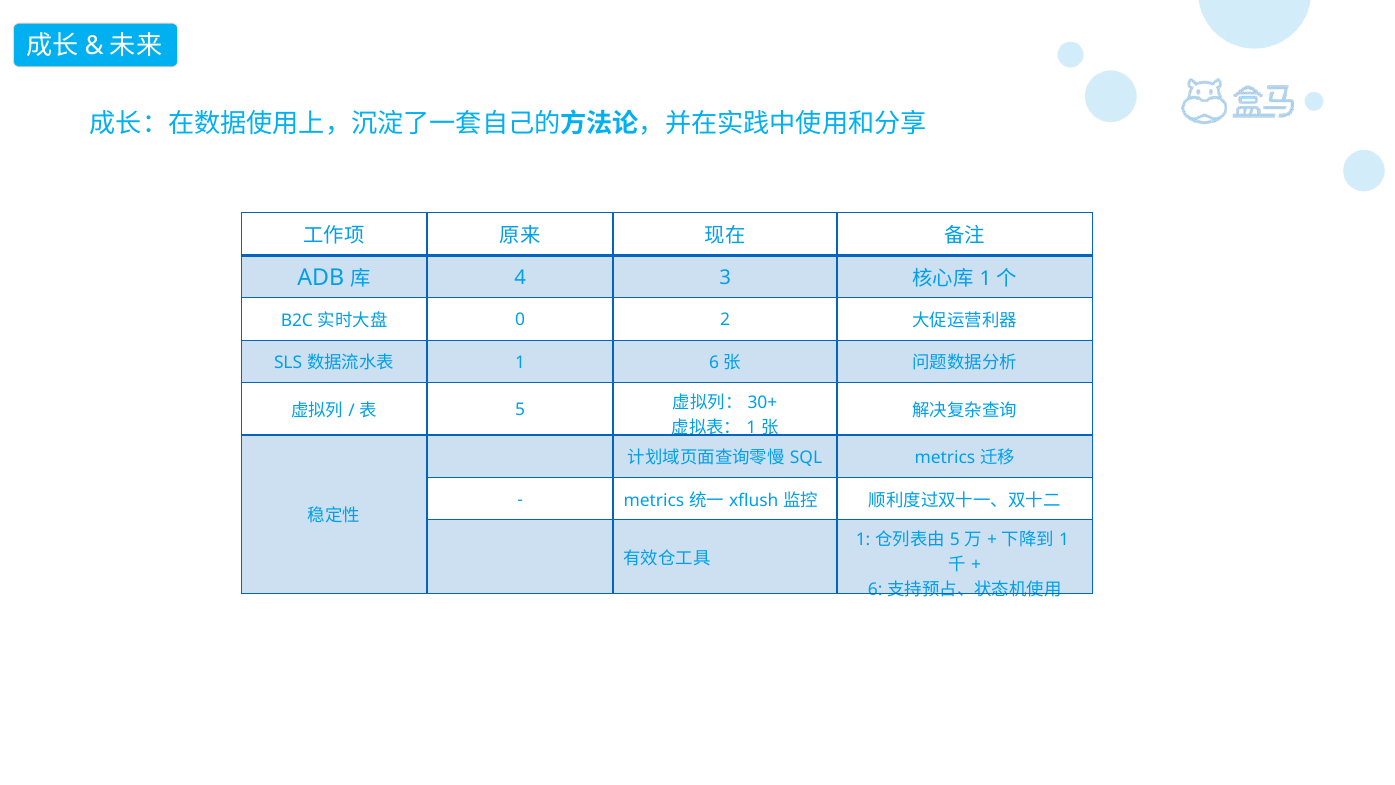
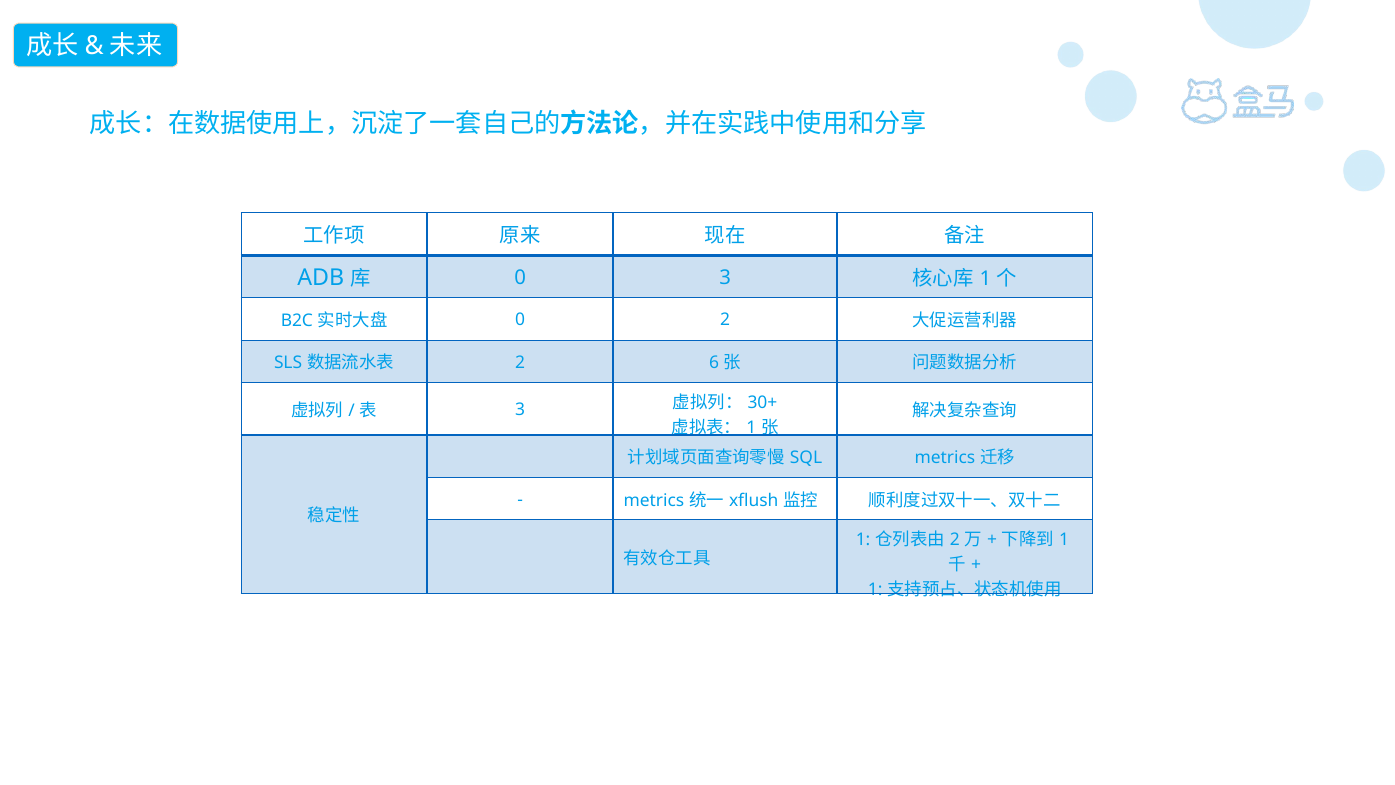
4: 4 -> 0 (520, 278)
1: 1 -> 2 (520, 362)
5: 5 -> 3 (520, 410)
5: 5 -> 2 (955, 539)
6: 6 -> 1 (875, 590)
